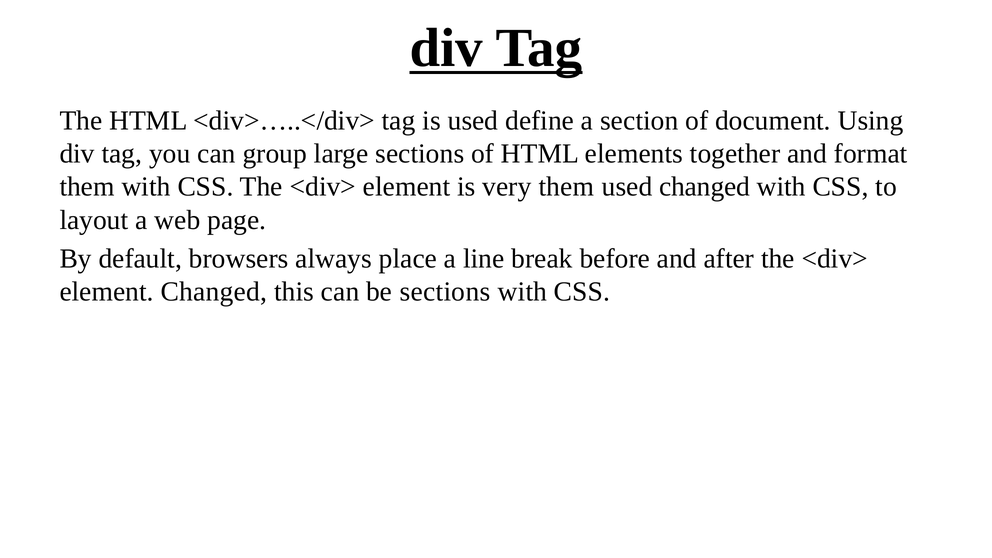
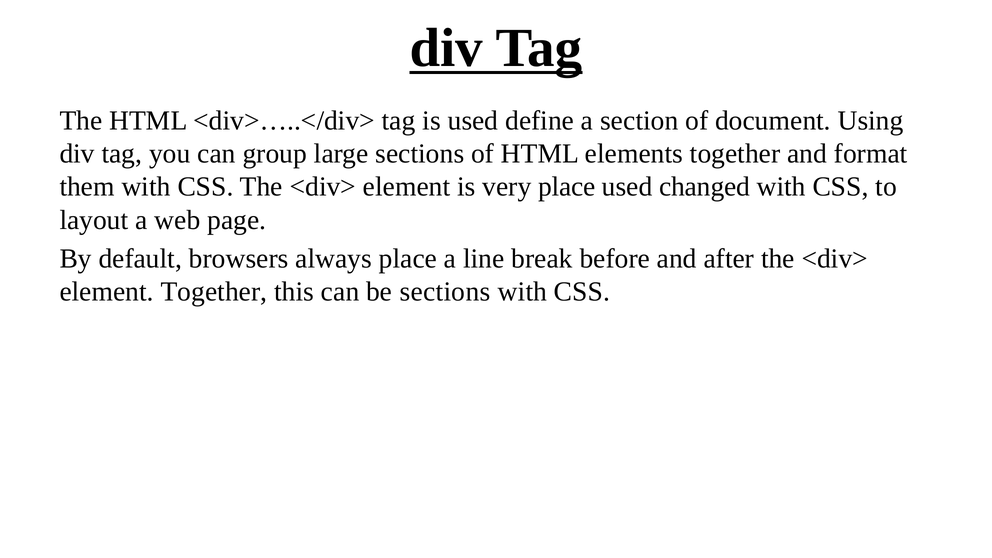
very them: them -> place (567, 187)
element Changed: Changed -> Together (214, 292)
